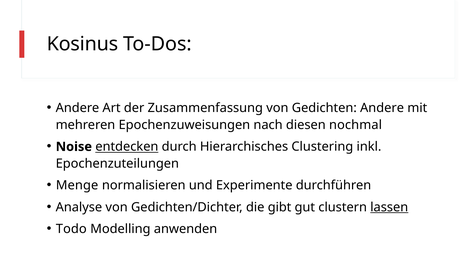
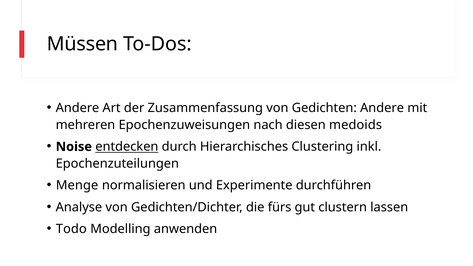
Kosinus: Kosinus -> Müssen (82, 44)
nochmal: nochmal -> medoids (356, 125)
gibt: gibt -> fürs (280, 207)
lassen underline: present -> none (389, 207)
